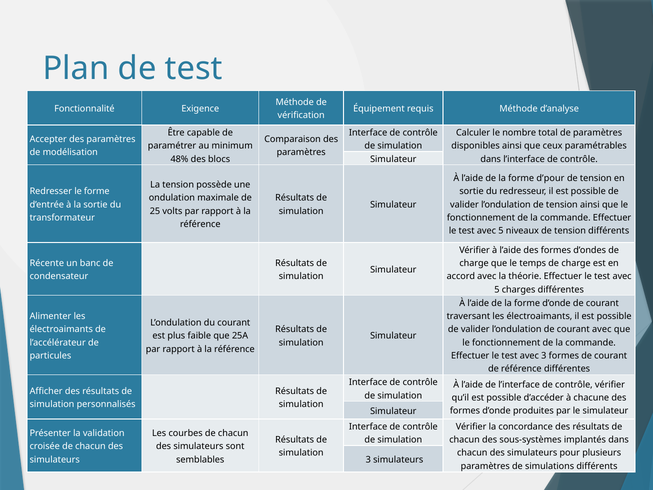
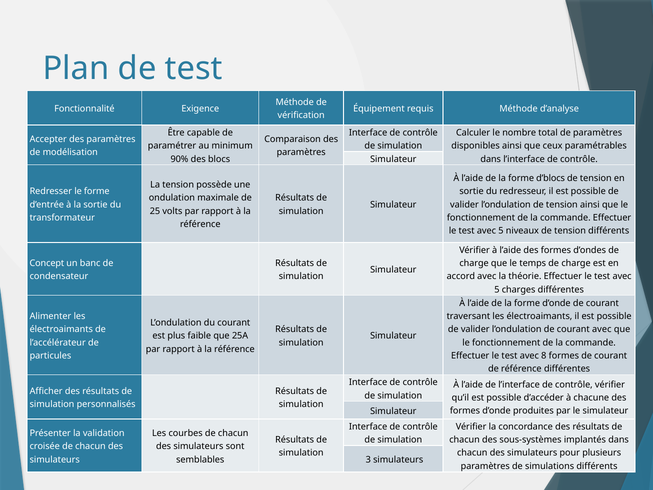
48%: 48% -> 90% (179, 159)
d’pour: d’pour -> d’blocs (551, 178)
Récente: Récente -> Concept (47, 263)
avec 3: 3 -> 8 (544, 356)
